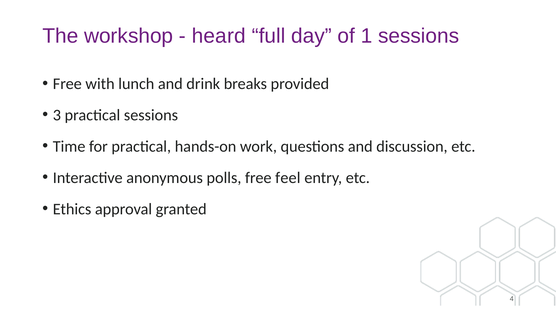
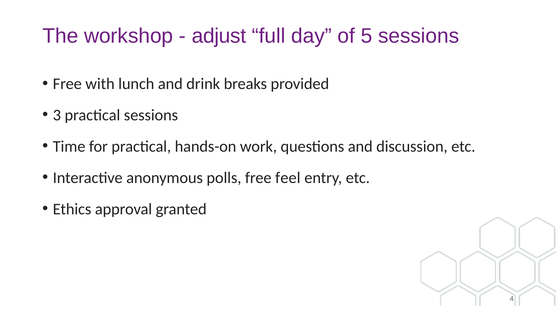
heard: heard -> adjust (219, 36)
1: 1 -> 5 (366, 36)
